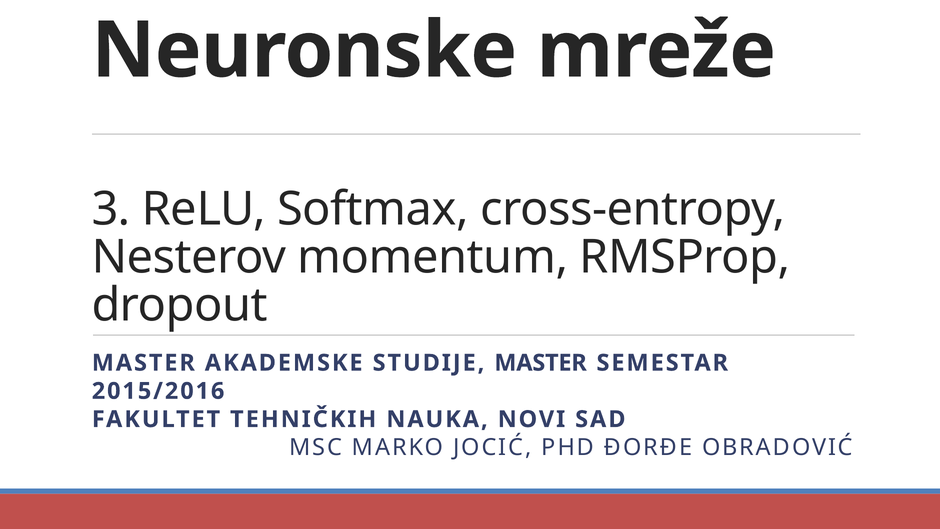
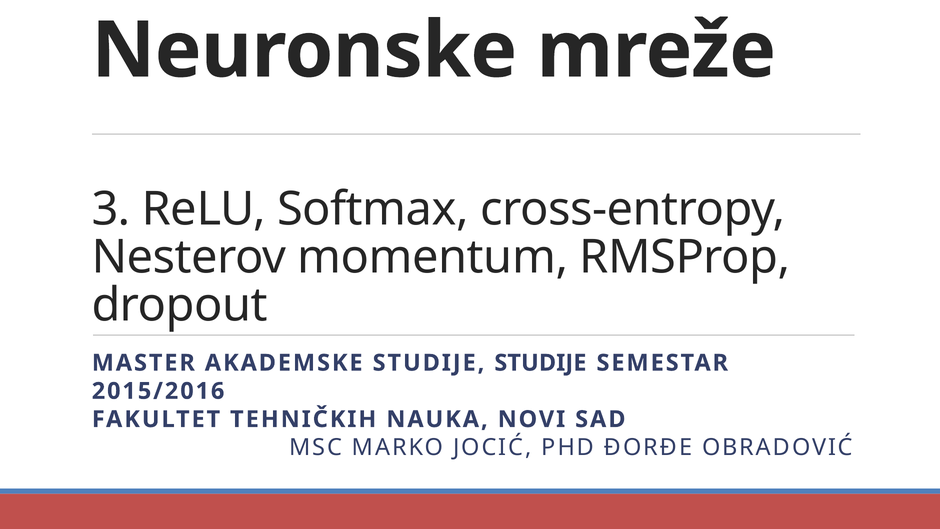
STUDIJE MASTER: MASTER -> STUDIJE (540, 363)
